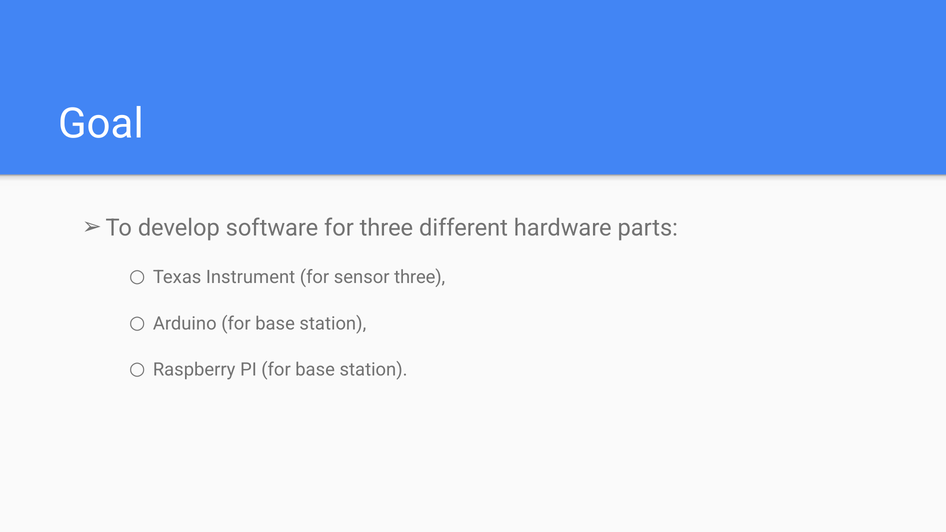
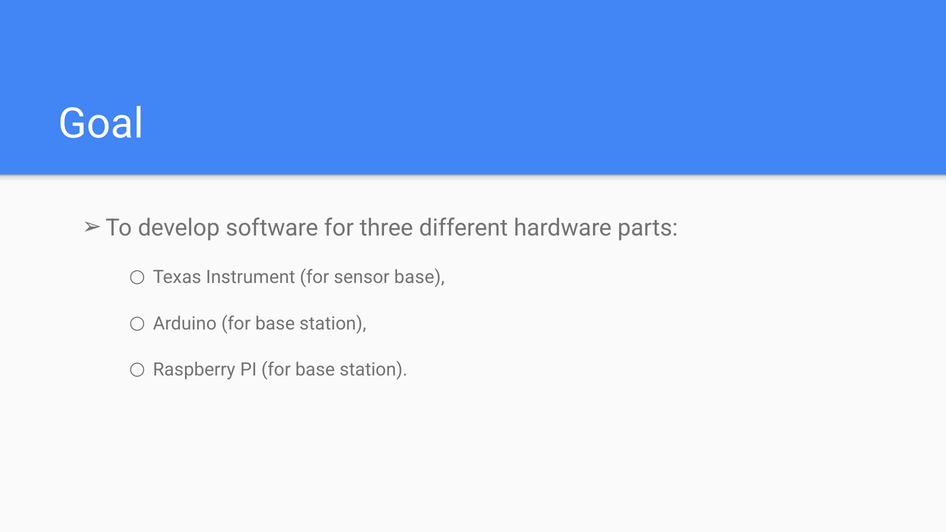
sensor three: three -> base (419, 277)
